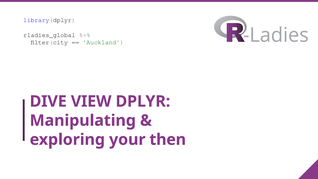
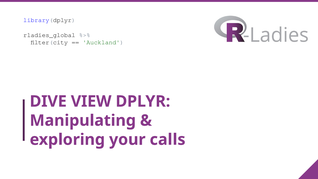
then: then -> calls (168, 140)
